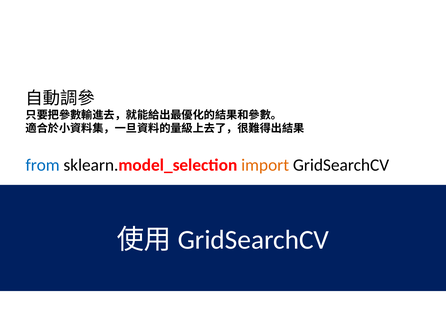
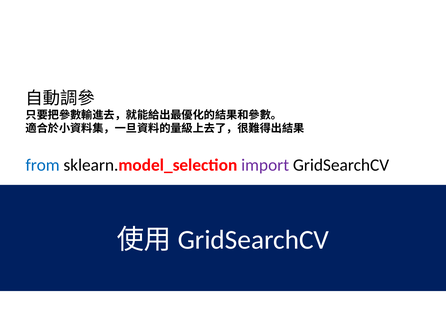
import colour: orange -> purple (265, 165)
